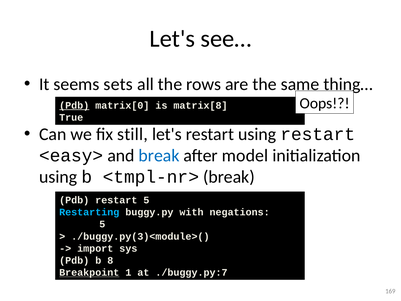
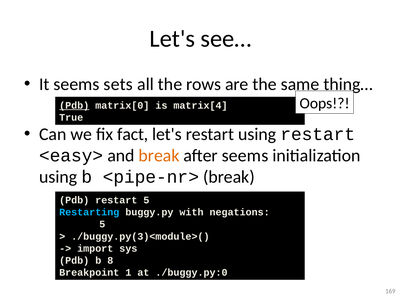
matrix[8: matrix[8 -> matrix[4 (201, 105)
still: still -> fact (133, 134)
break colour: blue -> orange (159, 155)
after model: model -> seems (245, 155)
<tmpl-nr>: <tmpl-nr> -> <pipe-nr> (151, 177)
Breakpoint underline: present -> none (89, 272)
./buggy.py:7: ./buggy.py:7 -> ./buggy.py:0 (192, 272)
